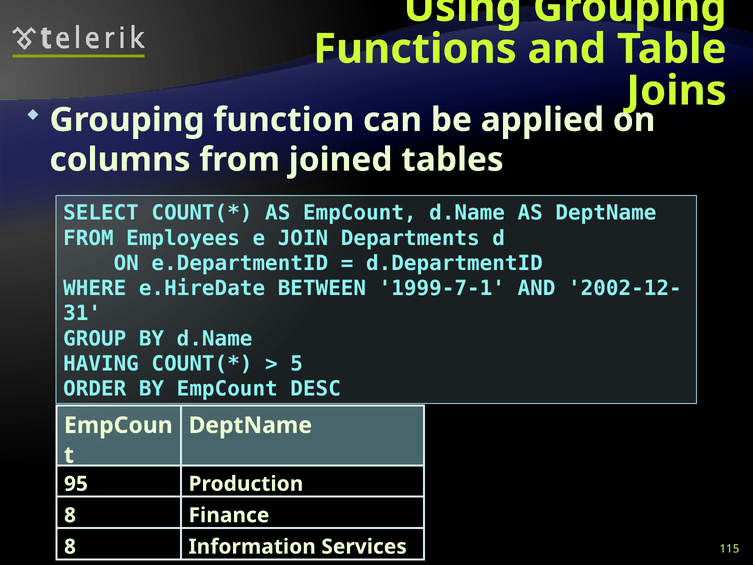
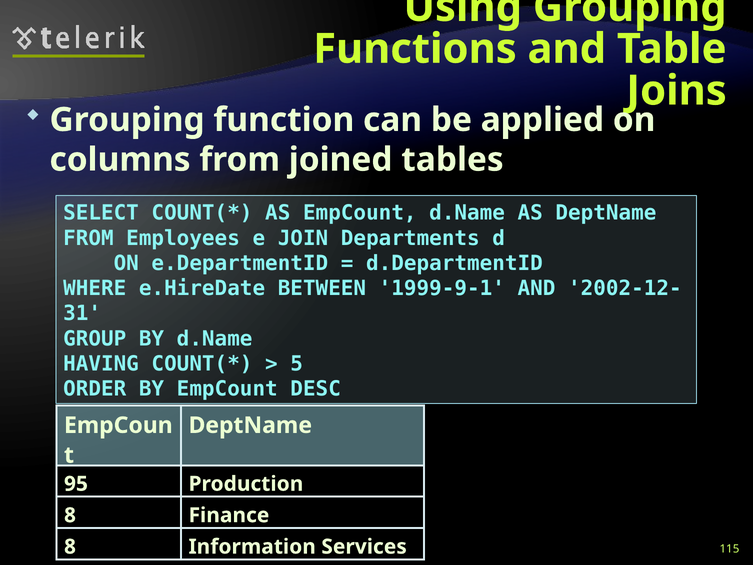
1999-7-1: 1999-7-1 -> 1999-9-1 (442, 288)
